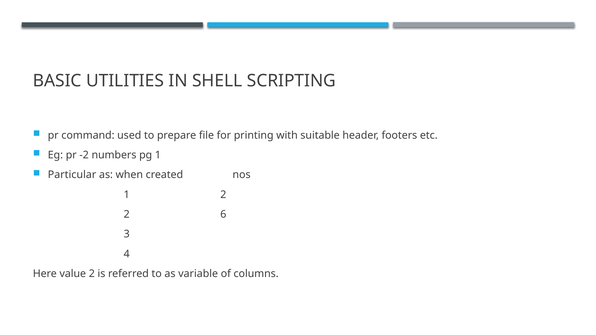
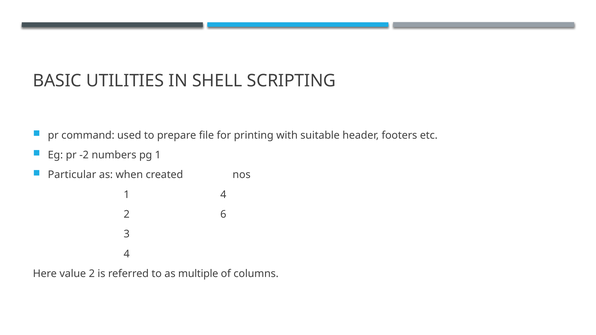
1 2: 2 -> 4 (223, 195)
variable: variable -> multiple (198, 274)
